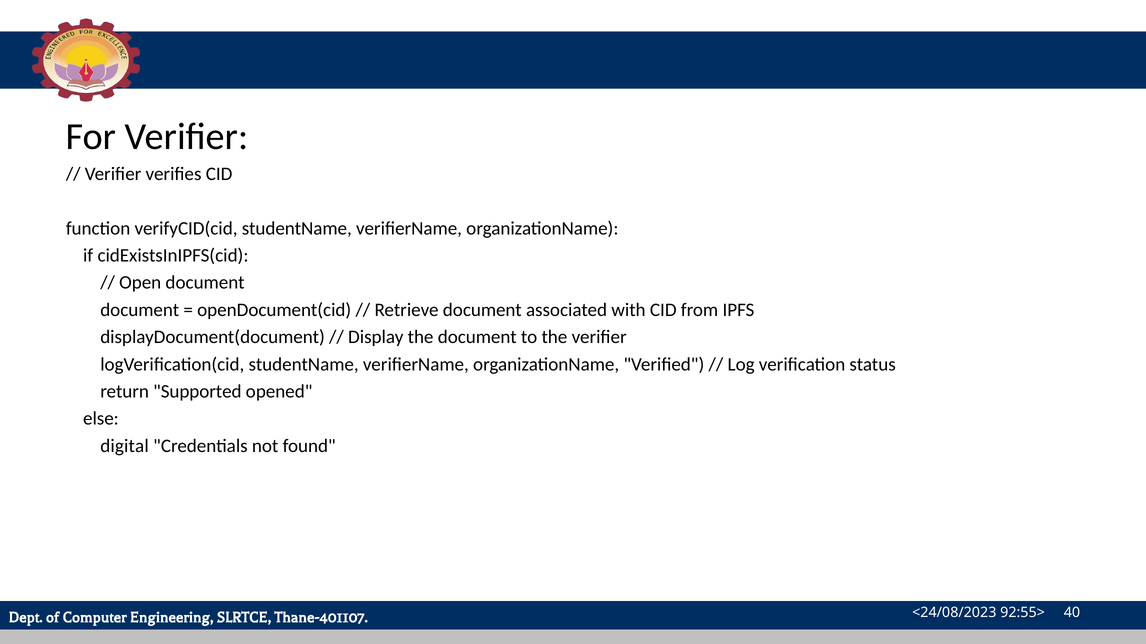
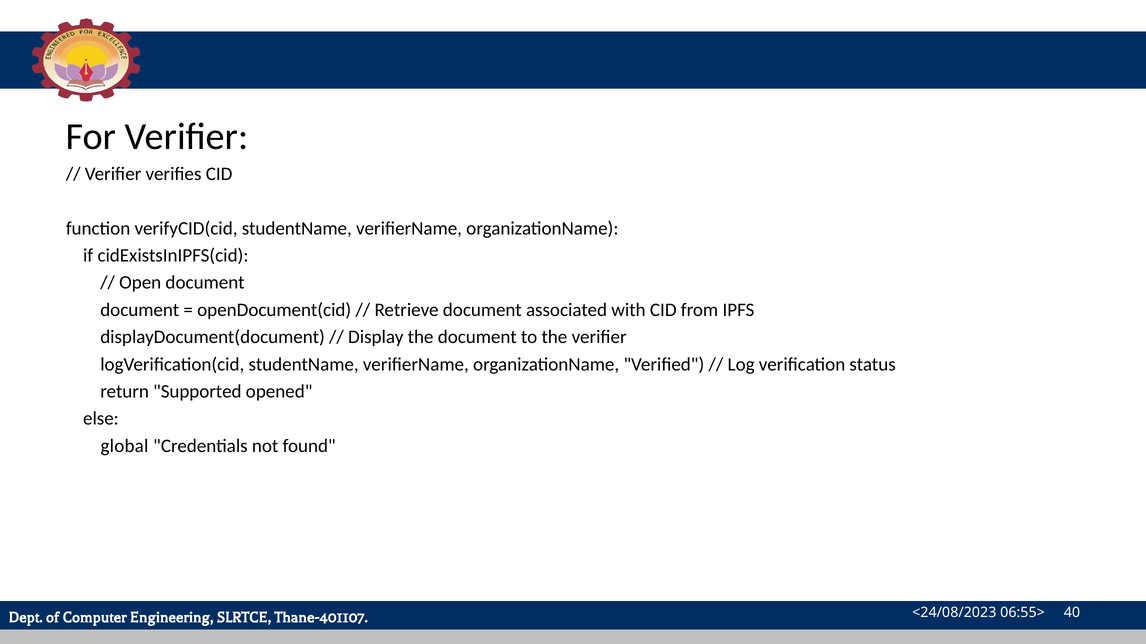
digital: digital -> global (125, 446)
92:55>: 92:55> -> 06:55> (1023, 613)
